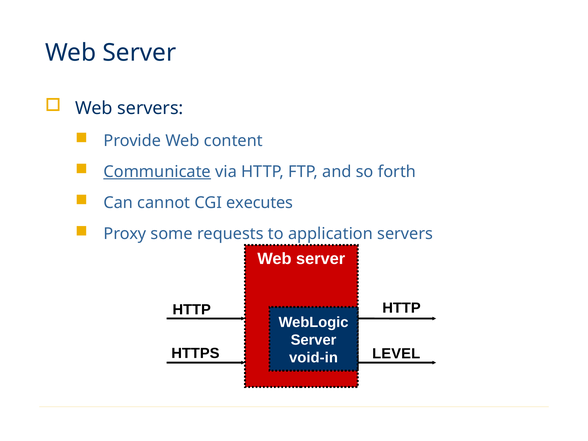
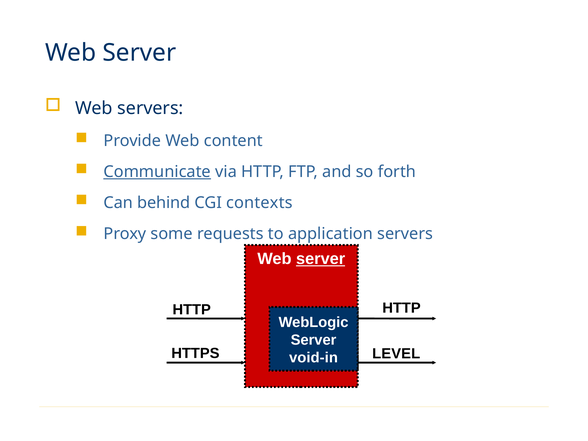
cannot: cannot -> behind (164, 203)
executes: executes -> contexts (259, 203)
server underline: none -> present (321, 259)
